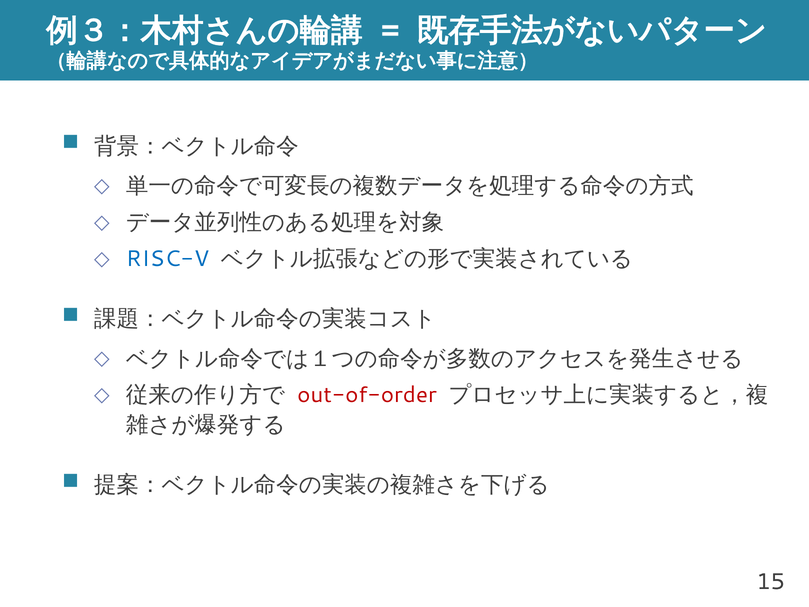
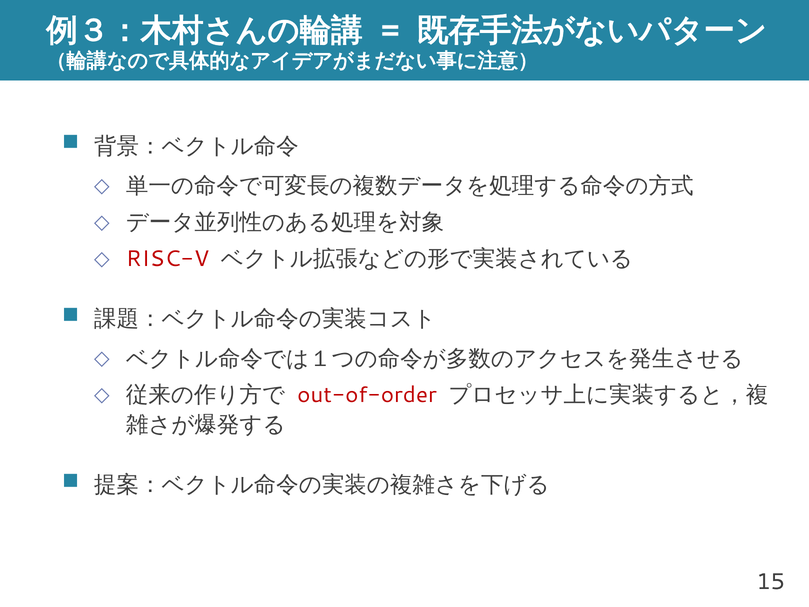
RISC-V colour: blue -> red (168, 259)
